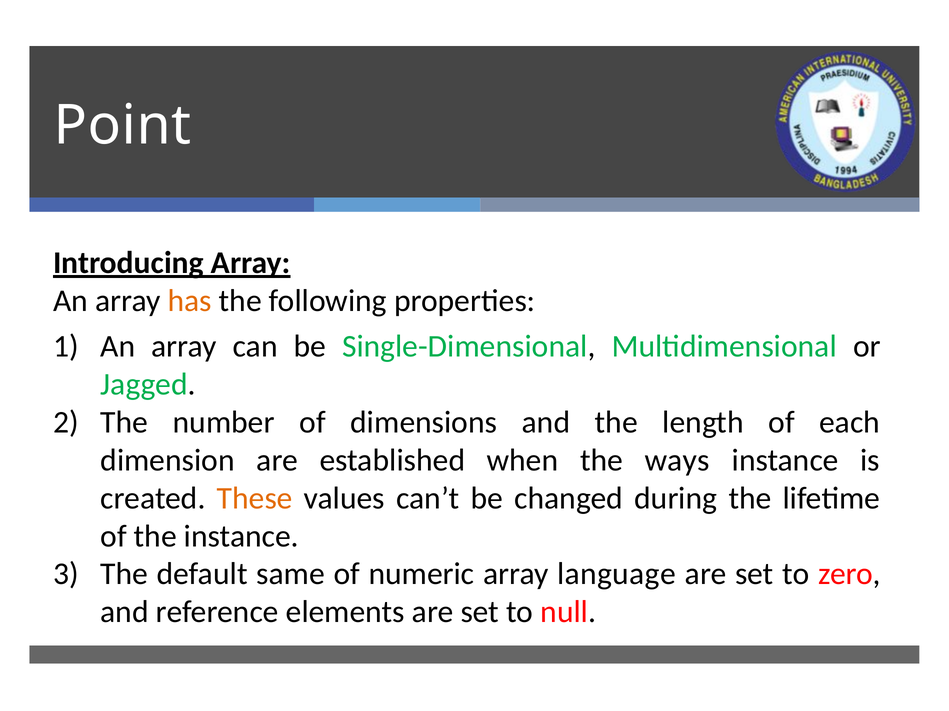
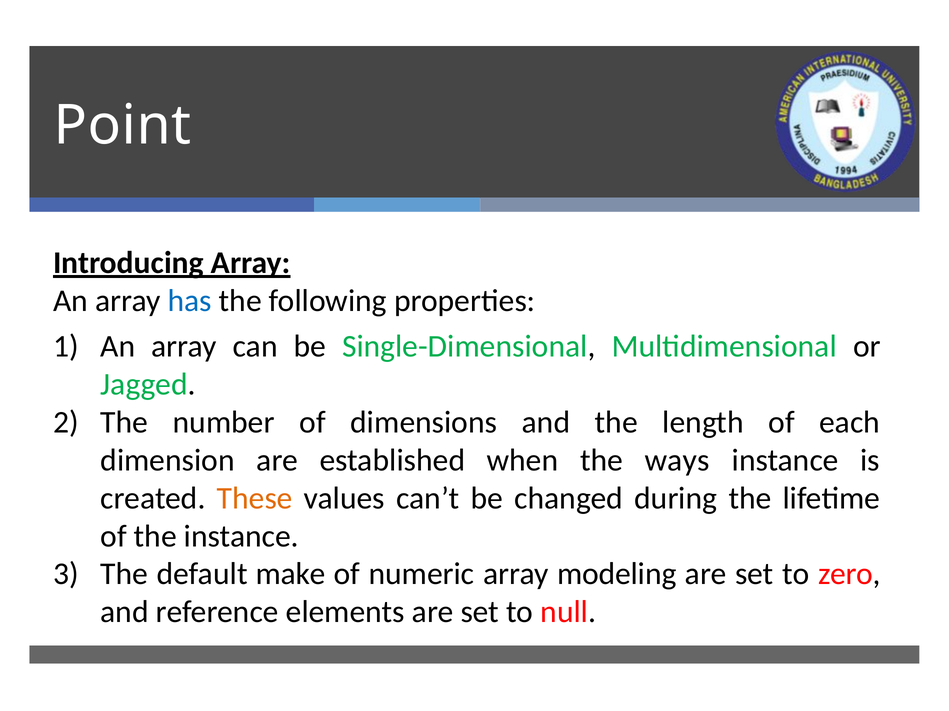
has colour: orange -> blue (190, 301)
same: same -> make (291, 575)
language: language -> modeling (617, 575)
